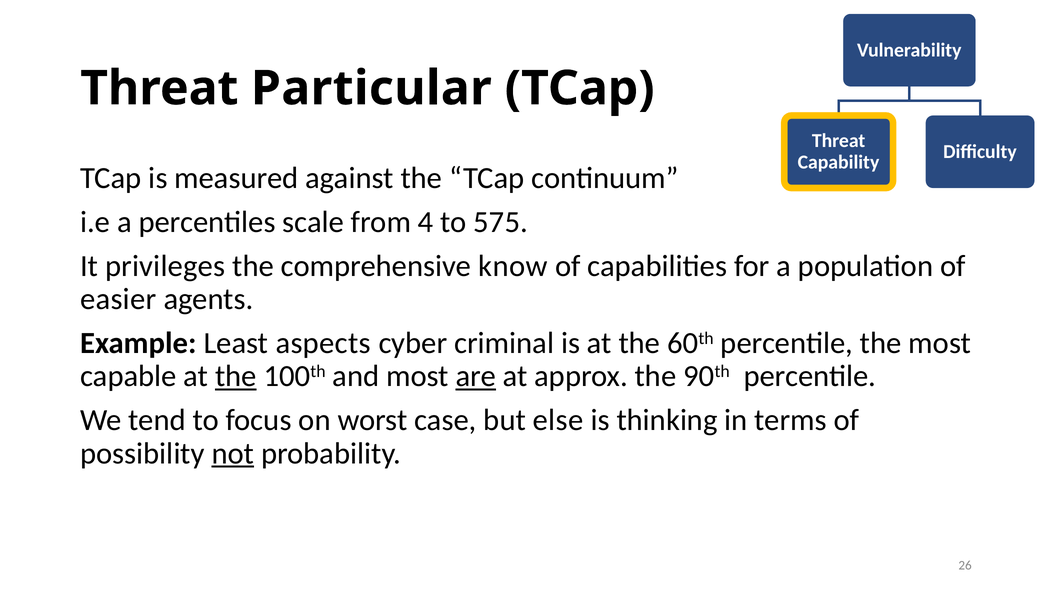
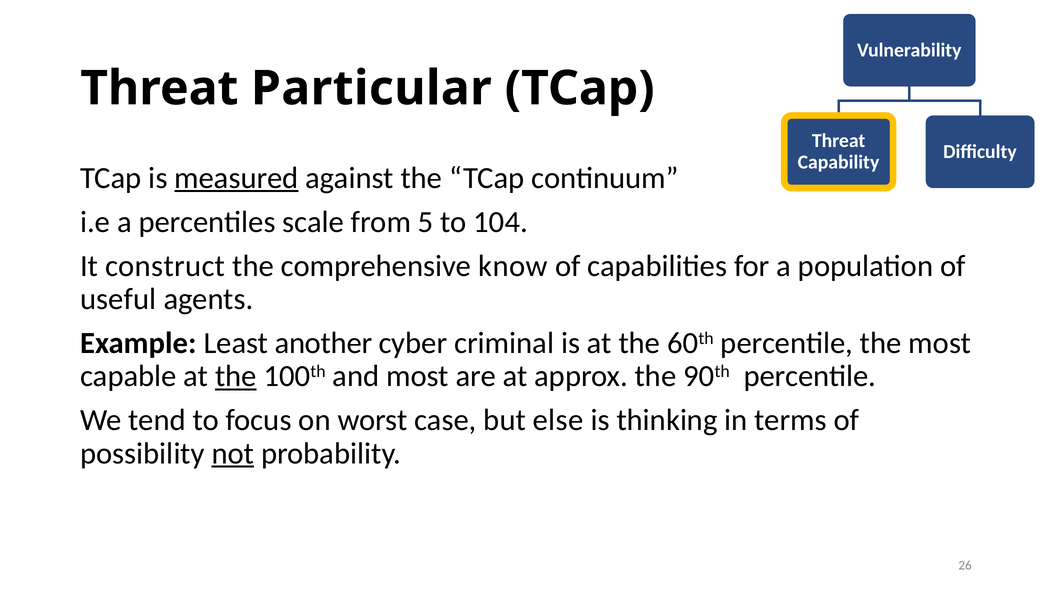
measured underline: none -> present (236, 178)
4: 4 -> 5 (426, 222)
575: 575 -> 104 (501, 222)
privileges: privileges -> construct (165, 266)
easier: easier -> useful (118, 299)
aspects: aspects -> another (323, 343)
are underline: present -> none (476, 376)
